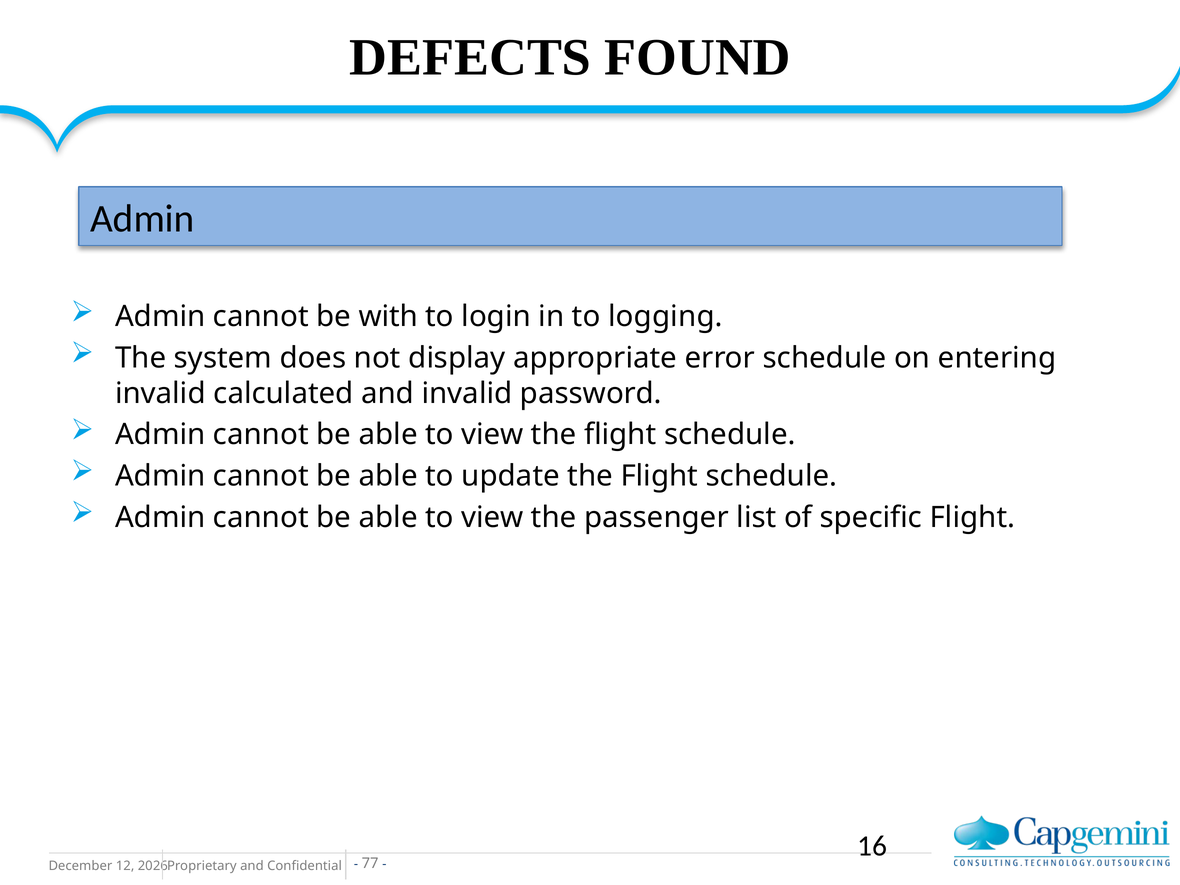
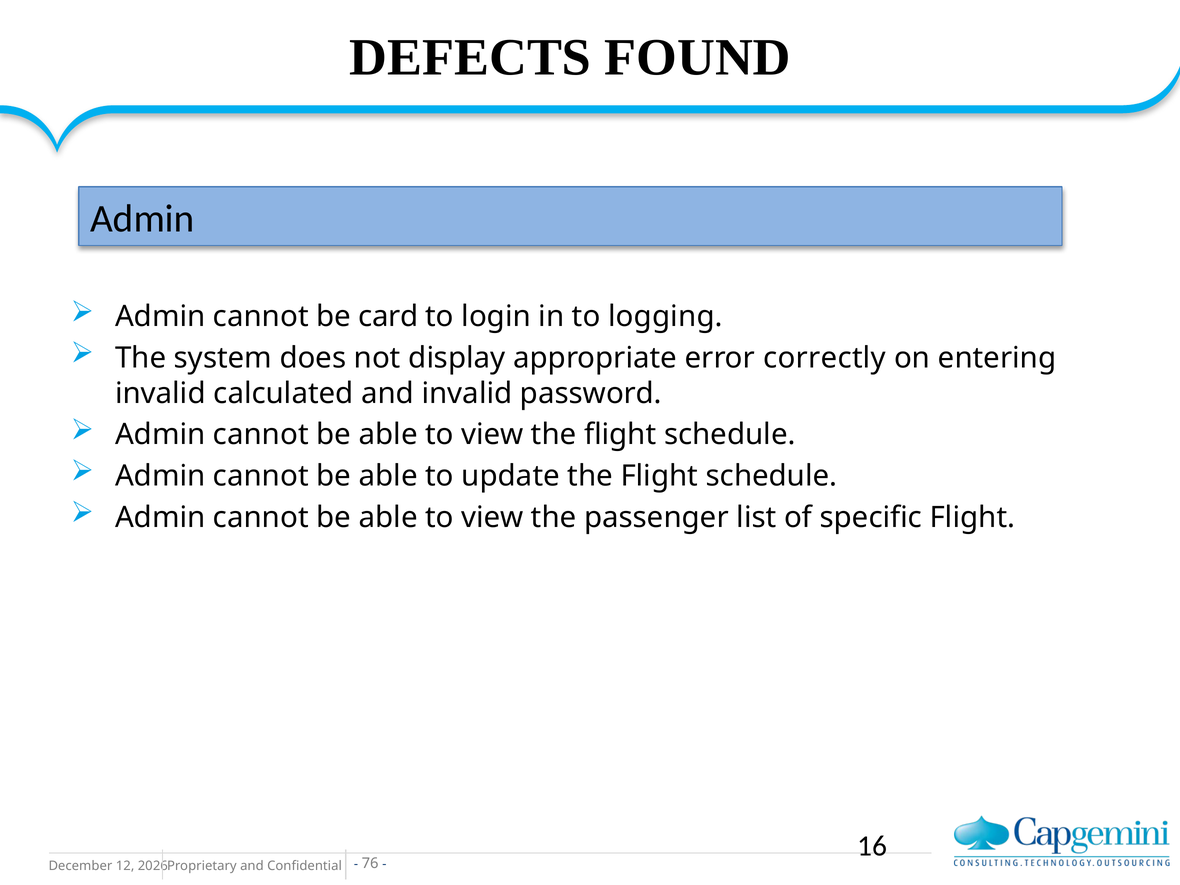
with: with -> card (388, 317)
error schedule: schedule -> correctly (824, 358)
77: 77 -> 76 (370, 863)
